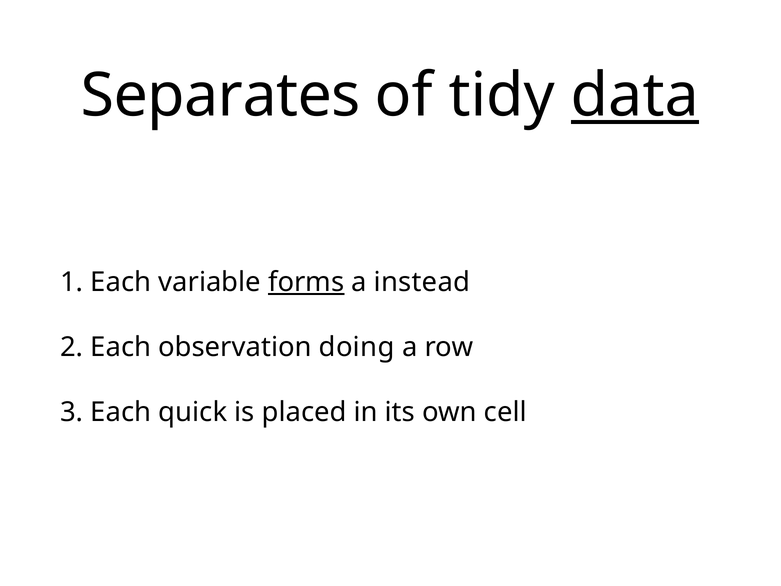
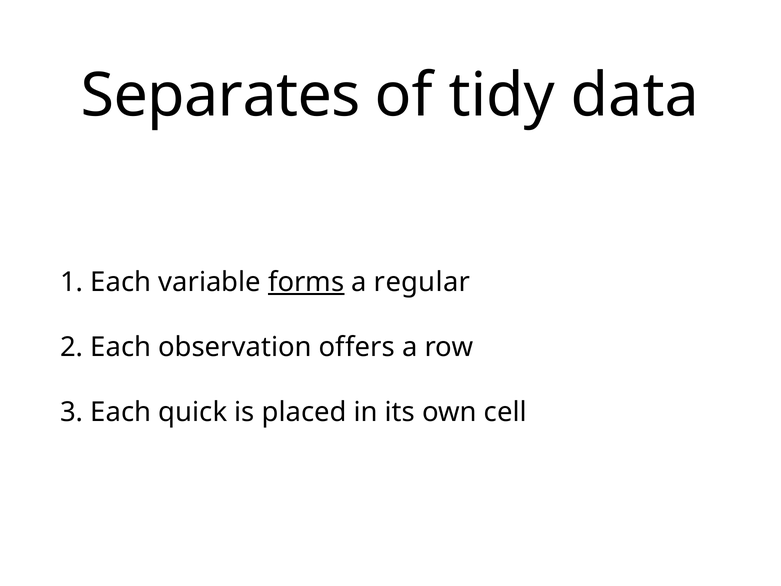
data underline: present -> none (635, 96)
instead: instead -> regular (422, 282)
doing: doing -> offers (357, 347)
